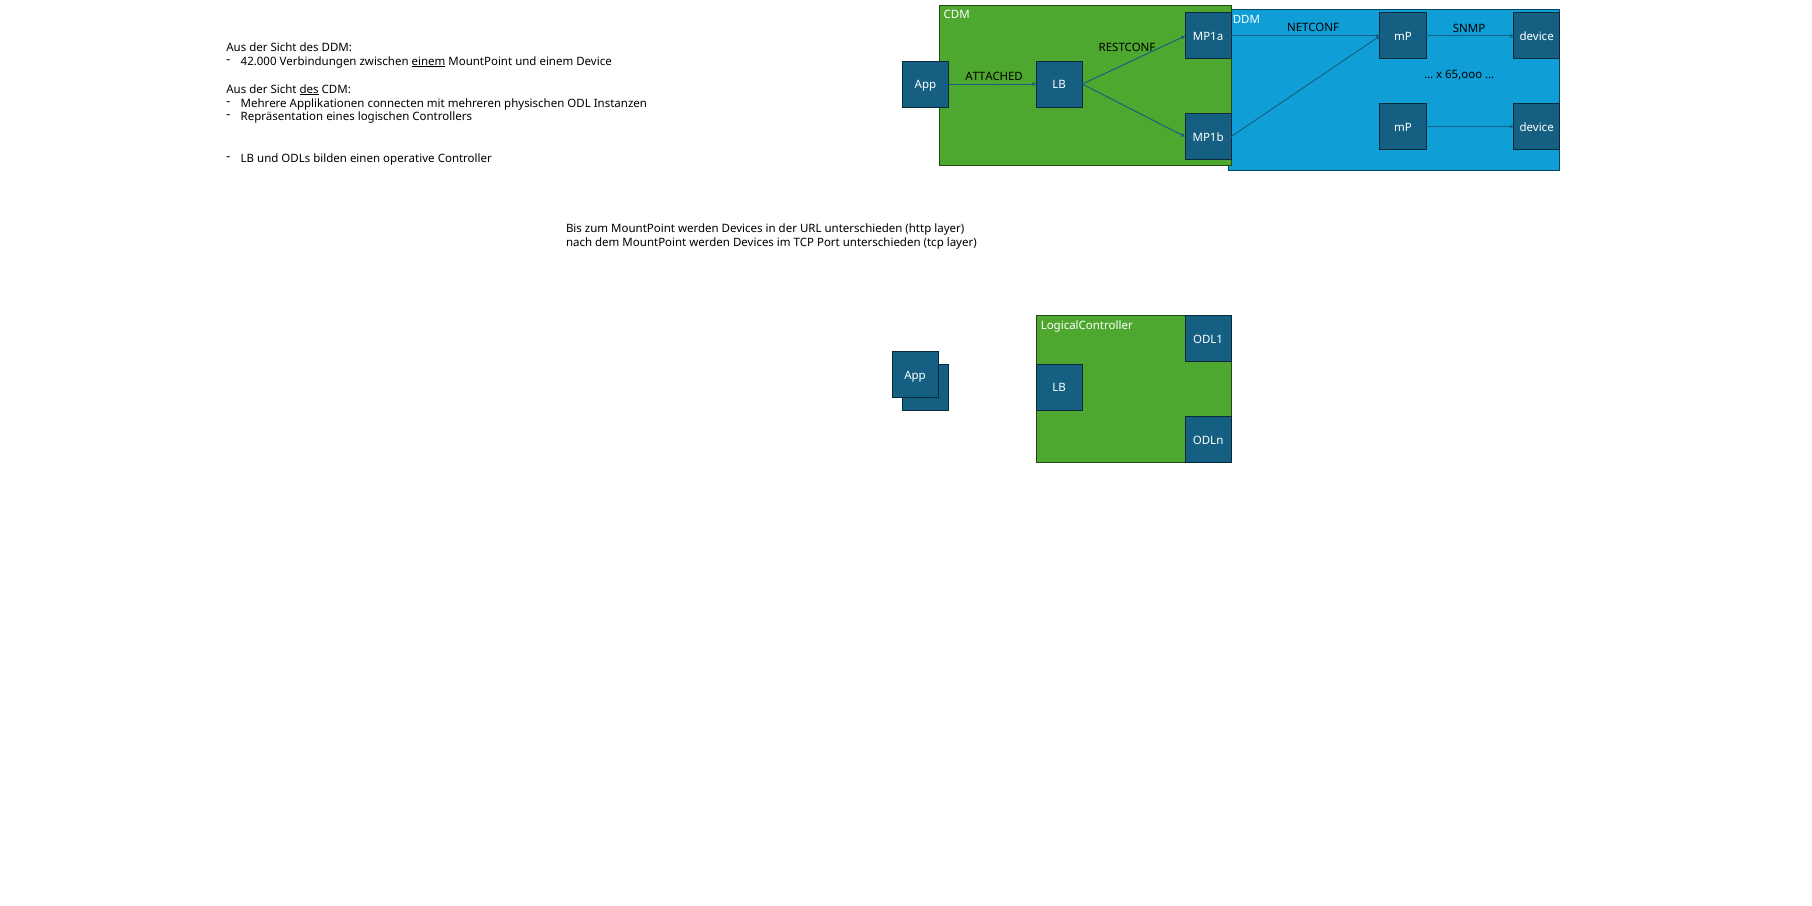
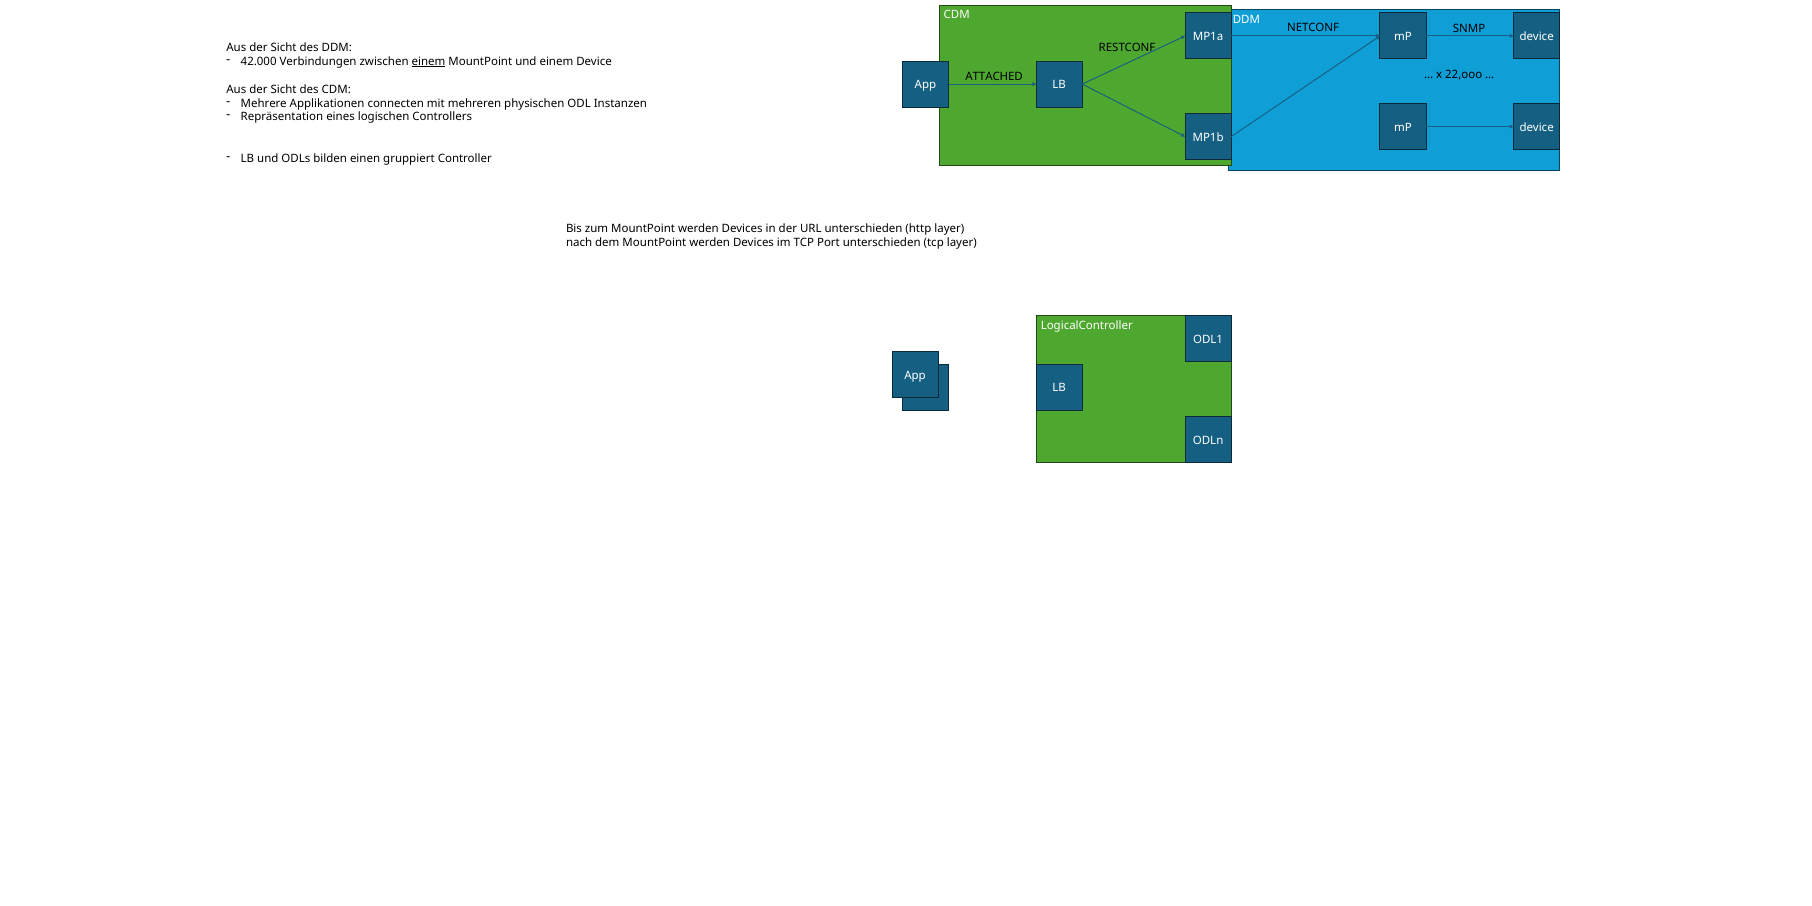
65,ooo: 65,ooo -> 22,ooo (1464, 75)
des underline: present -> none (309, 89)
operative: operative -> gruppiert (409, 158)
